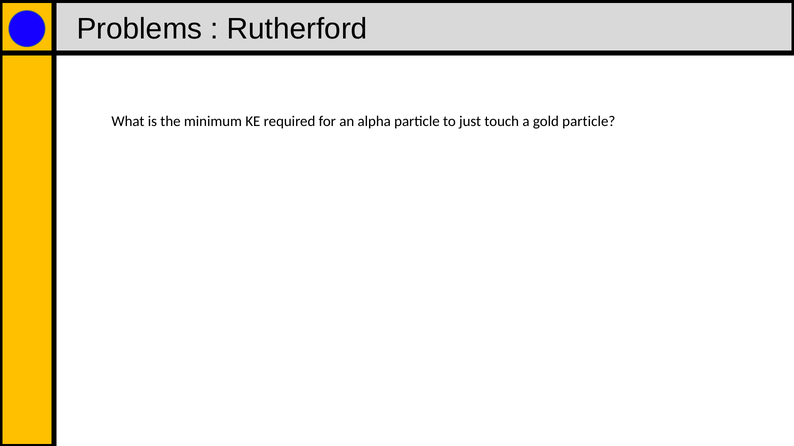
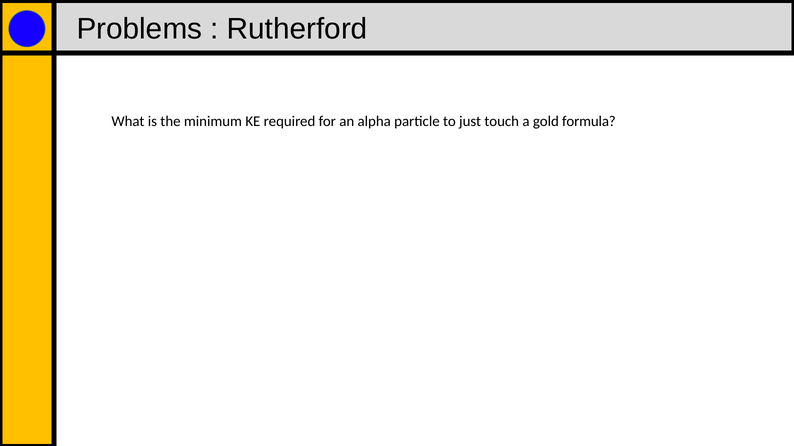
gold particle: particle -> formula (589, 122)
